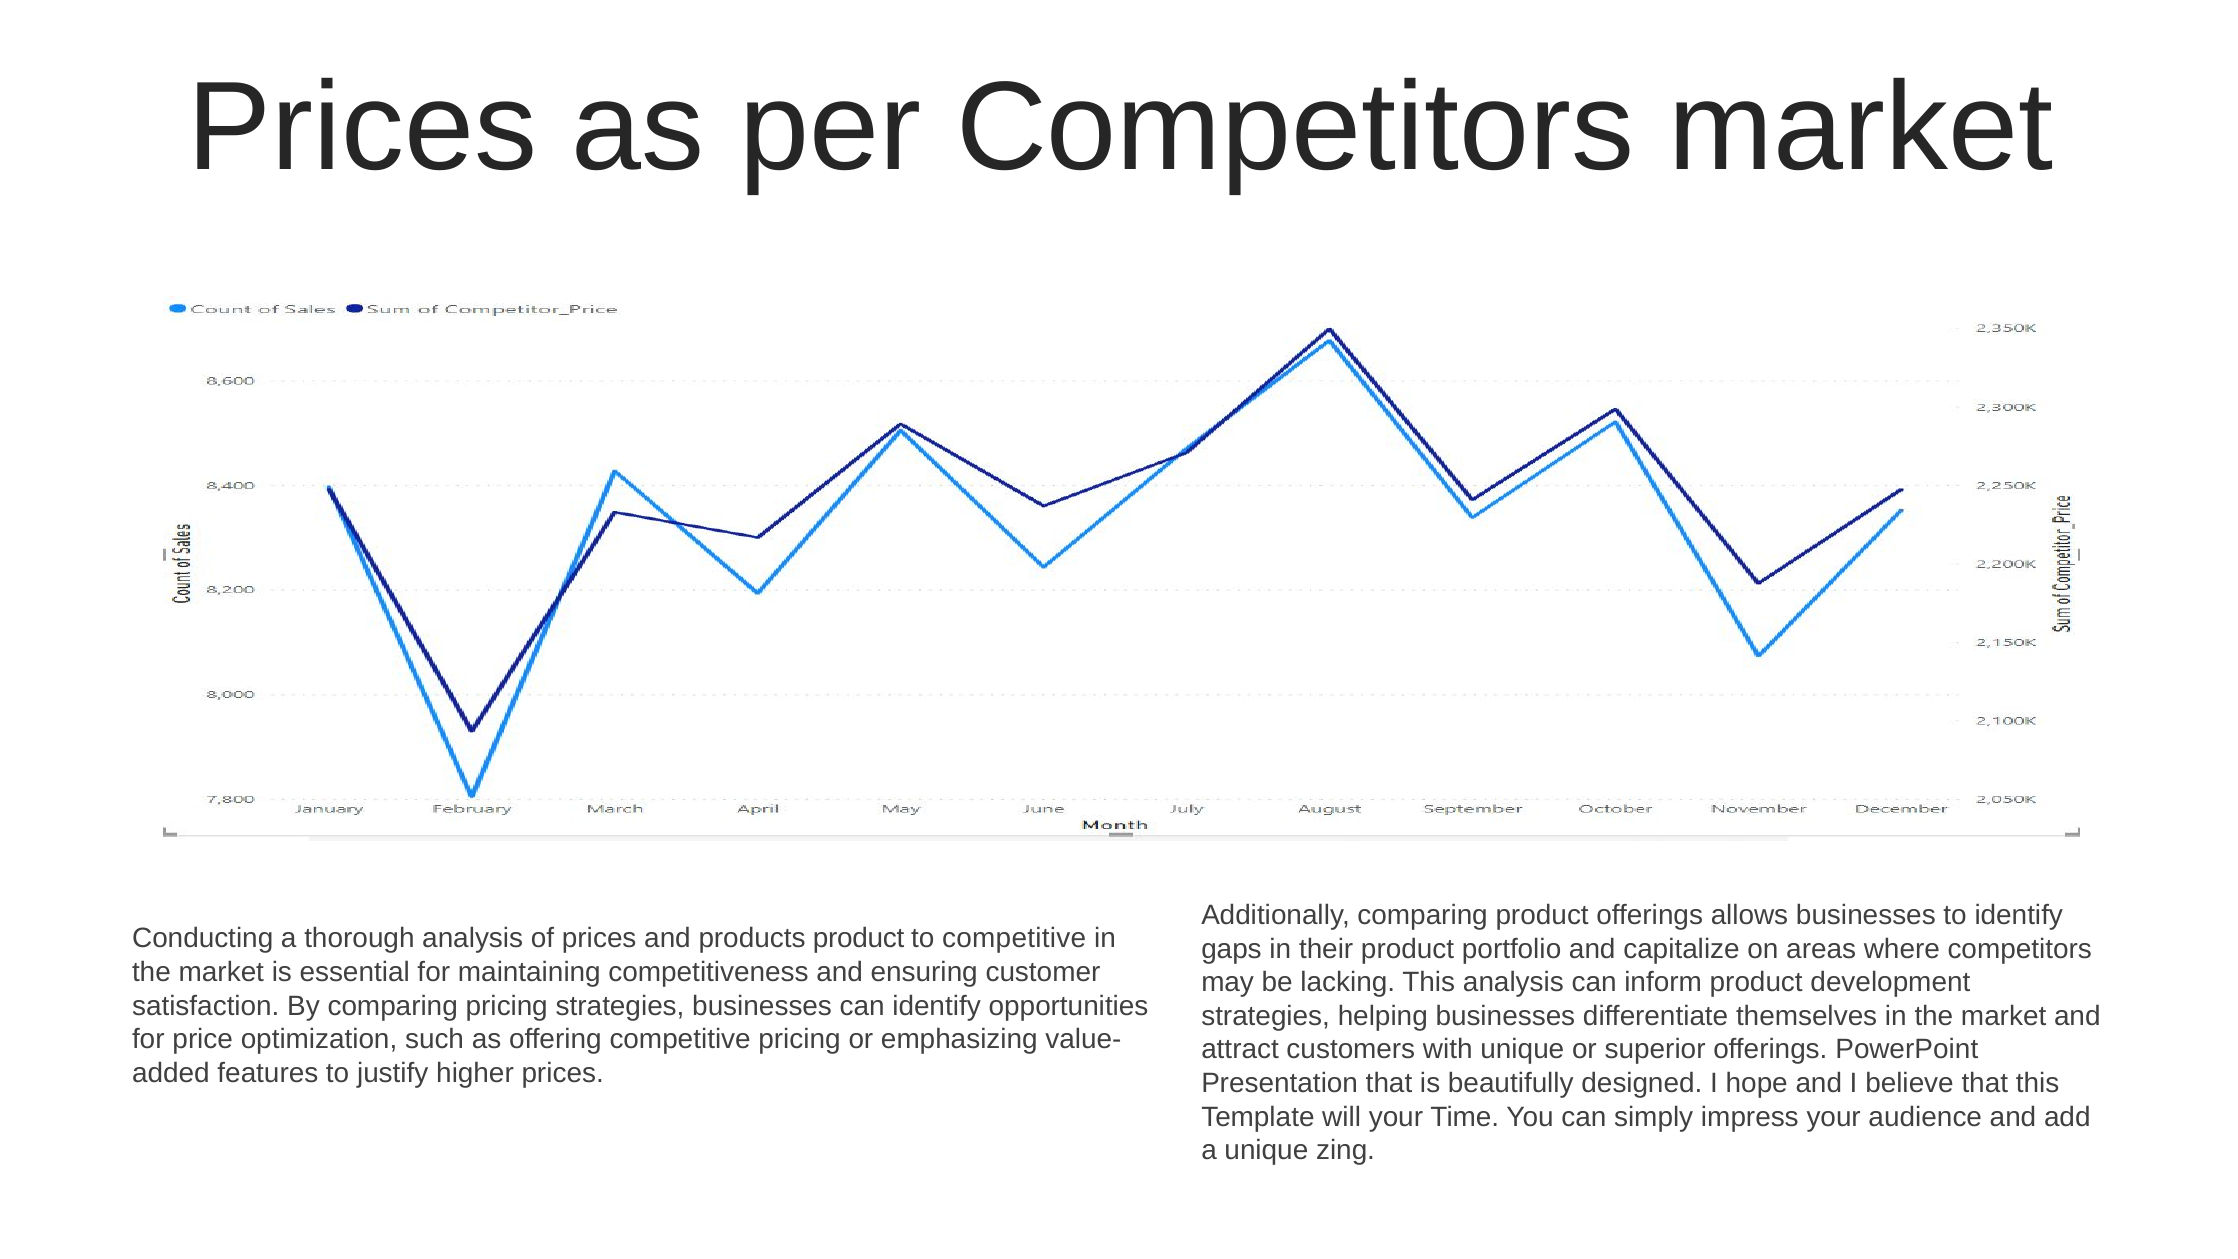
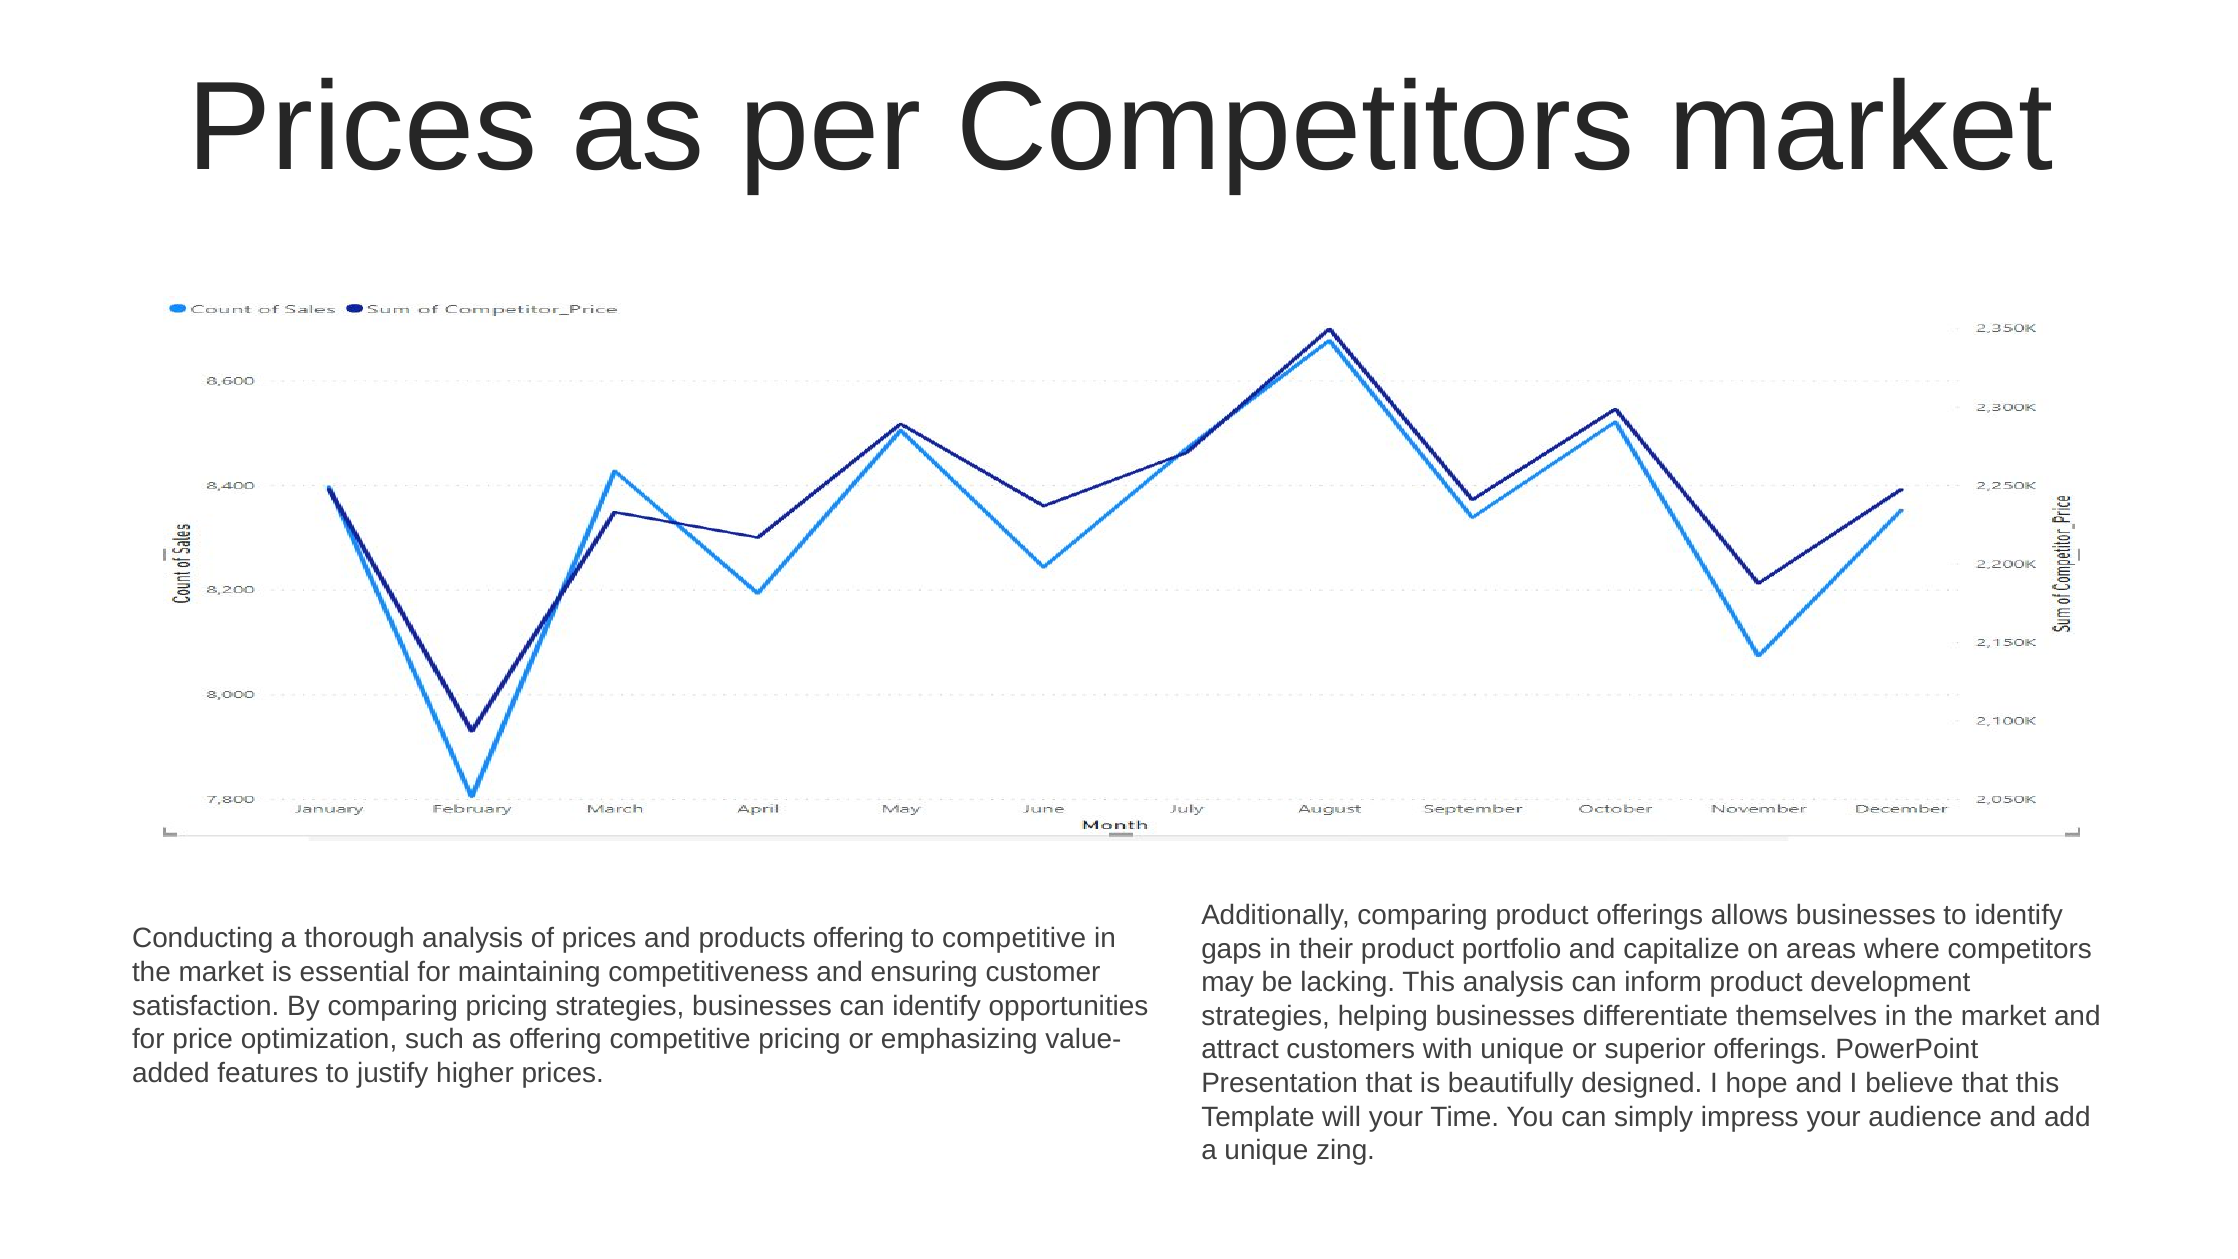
products product: product -> offering (859, 939)
